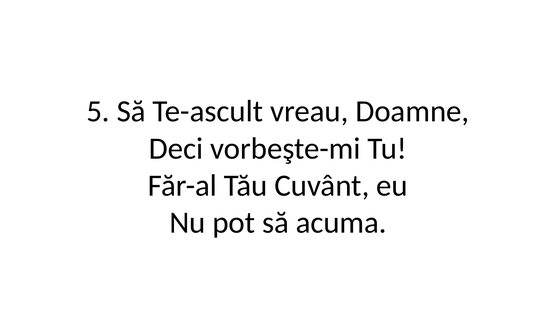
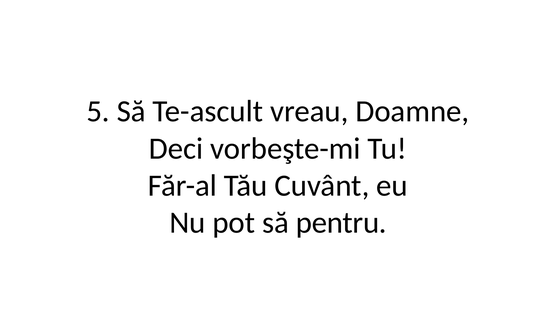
acuma: acuma -> pentru (341, 222)
